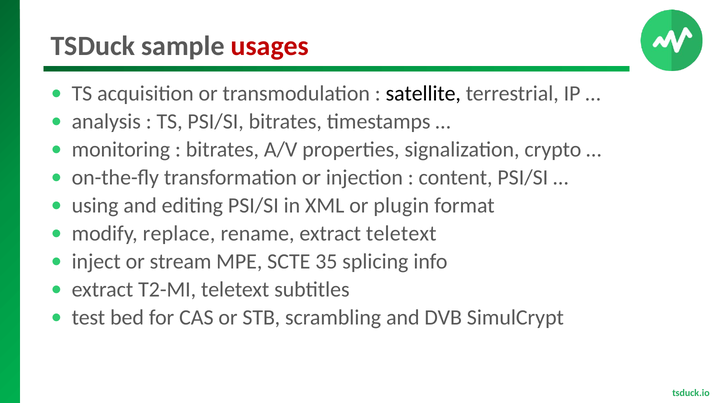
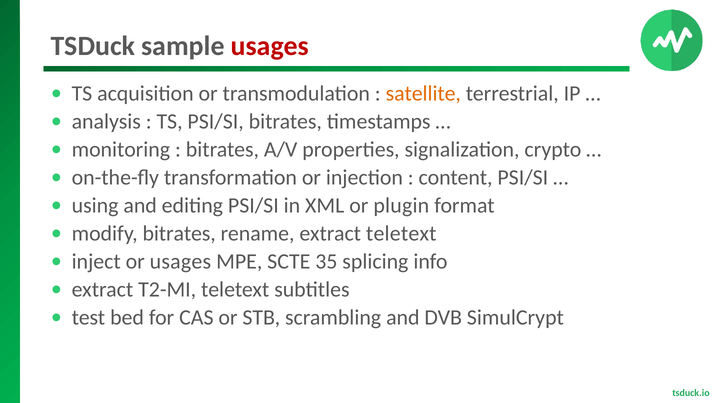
satellite colour: black -> orange (423, 94)
modify replace: replace -> bitrates (179, 234)
or stream: stream -> usages (180, 262)
